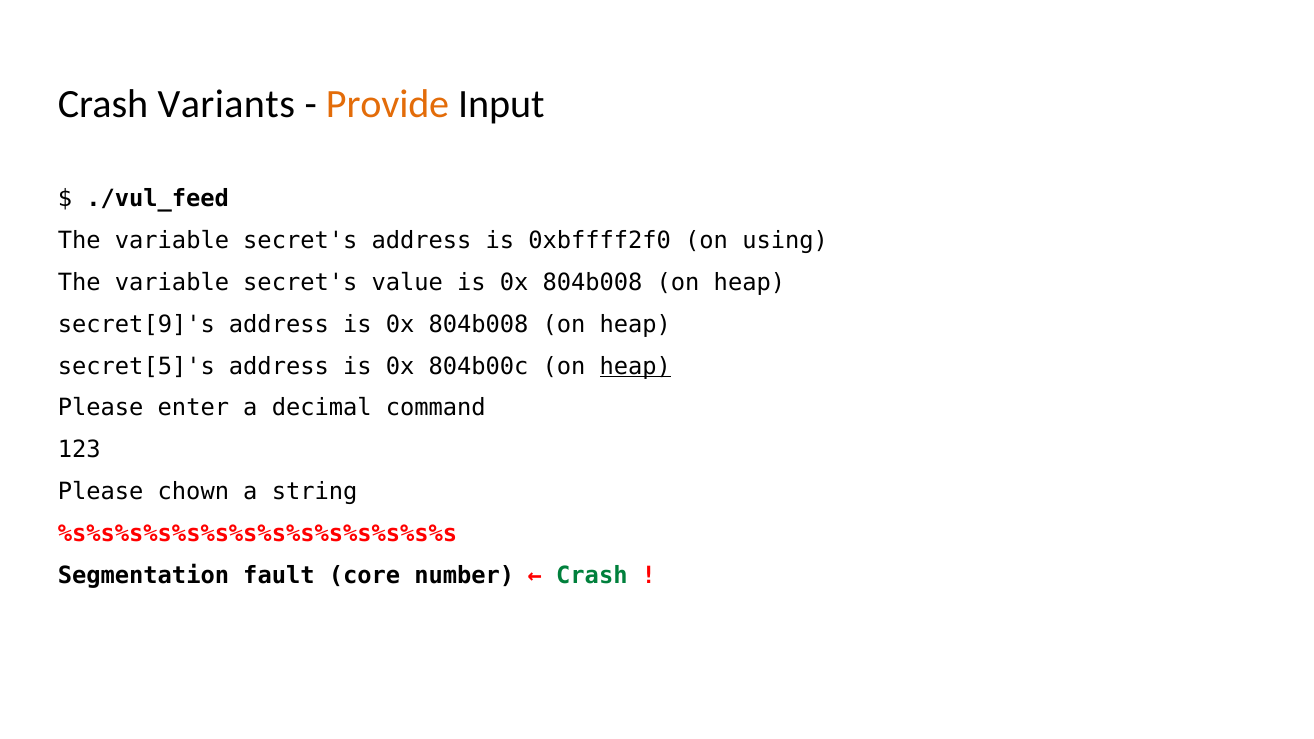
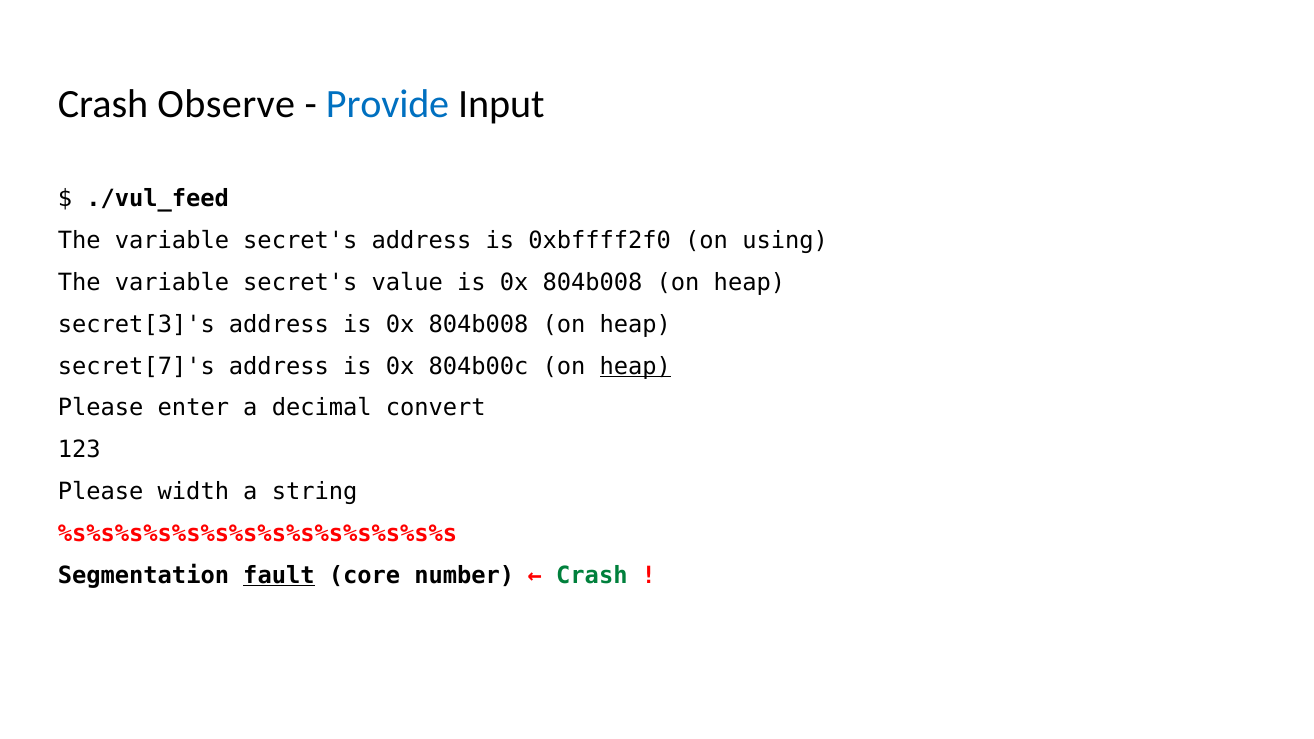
Variants: Variants -> Observe (226, 104)
Provide colour: orange -> blue (388, 104)
secret[9]'s: secret[9]'s -> secret[3]'s (136, 324)
secret[5]'s: secret[5]'s -> secret[7]'s (136, 366)
command: command -> convert (436, 408)
chown: chown -> width (193, 492)
fault underline: none -> present (279, 576)
